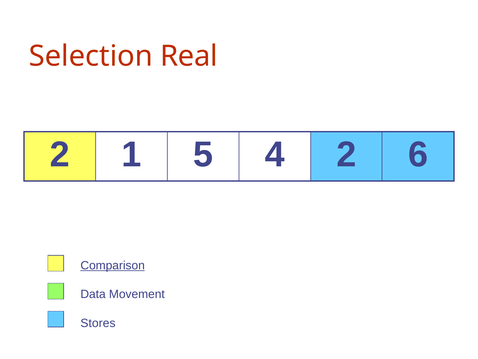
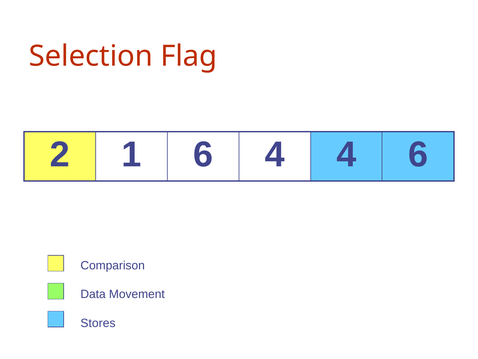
Real: Real -> Flag (189, 56)
1 5: 5 -> 6 (203, 154)
4 2: 2 -> 4 (346, 154)
Comparison underline: present -> none (113, 265)
